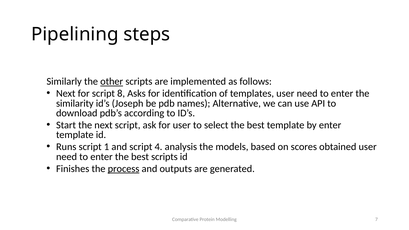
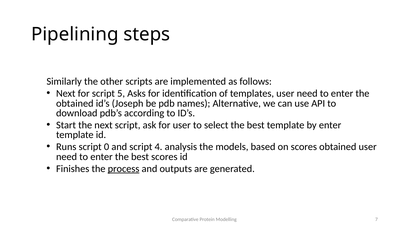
other underline: present -> none (112, 82)
8: 8 -> 5 (121, 94)
similarity: similarity -> obtained (75, 103)
1: 1 -> 0 (107, 147)
best scripts: scripts -> scores (164, 157)
